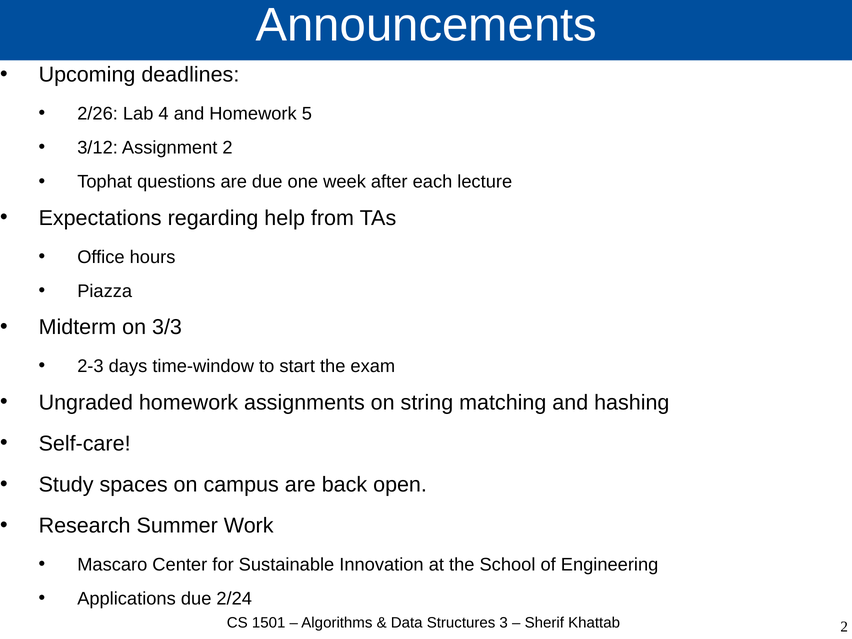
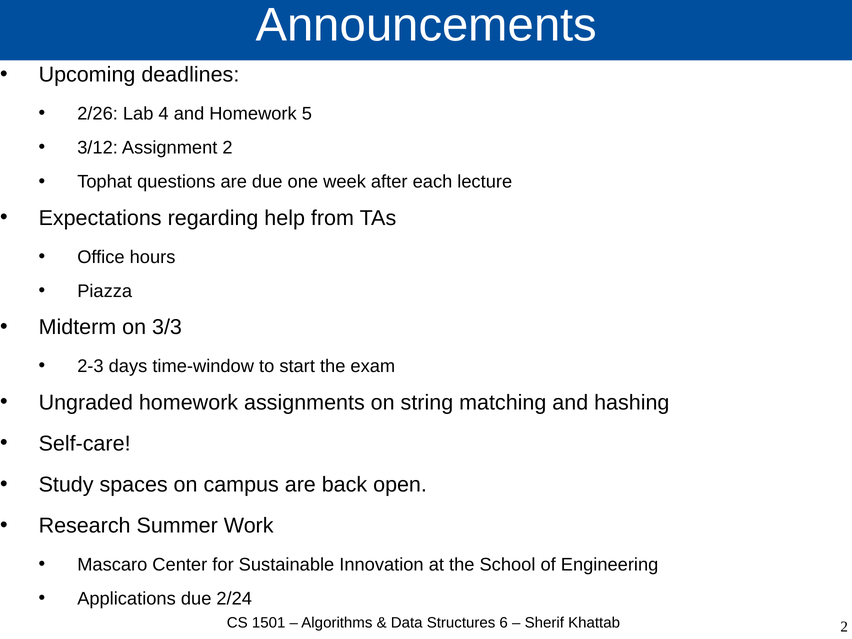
3: 3 -> 6 (504, 623)
